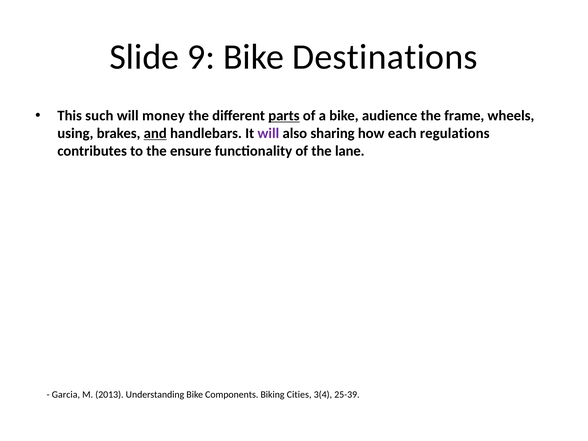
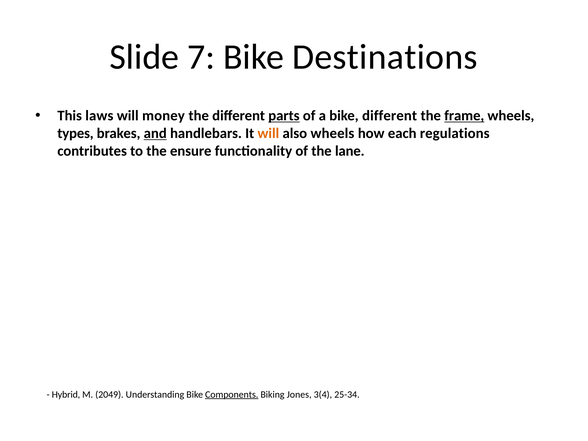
9: 9 -> 7 (201, 57)
such: such -> laws (99, 116)
bike audience: audience -> different (390, 116)
frame underline: none -> present (464, 116)
using: using -> types (75, 133)
will colour: purple -> orange (268, 133)
also sharing: sharing -> wheels (332, 133)
Garcia: Garcia -> Hybrid (66, 395)
2013: 2013 -> 2049 (109, 395)
Components underline: none -> present (232, 395)
Cities: Cities -> Jones (299, 395)
25-39: 25-39 -> 25-34 (347, 395)
